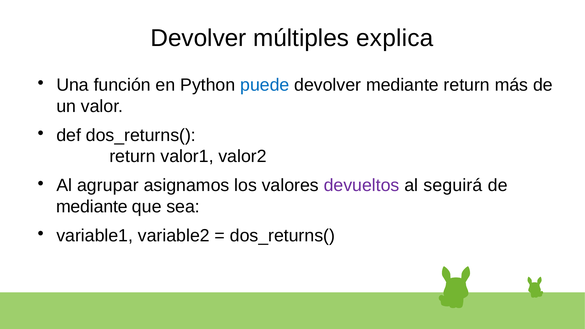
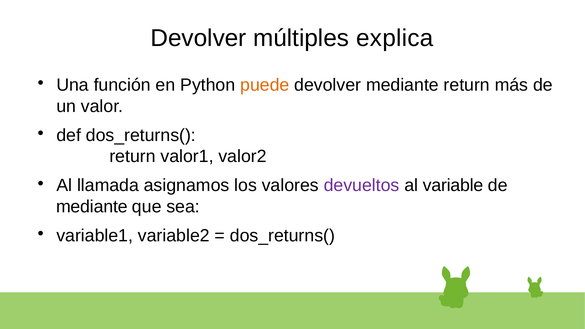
puede colour: blue -> orange (265, 85)
agrupar: agrupar -> llamada (108, 186)
seguirá: seguirá -> variable (453, 186)
